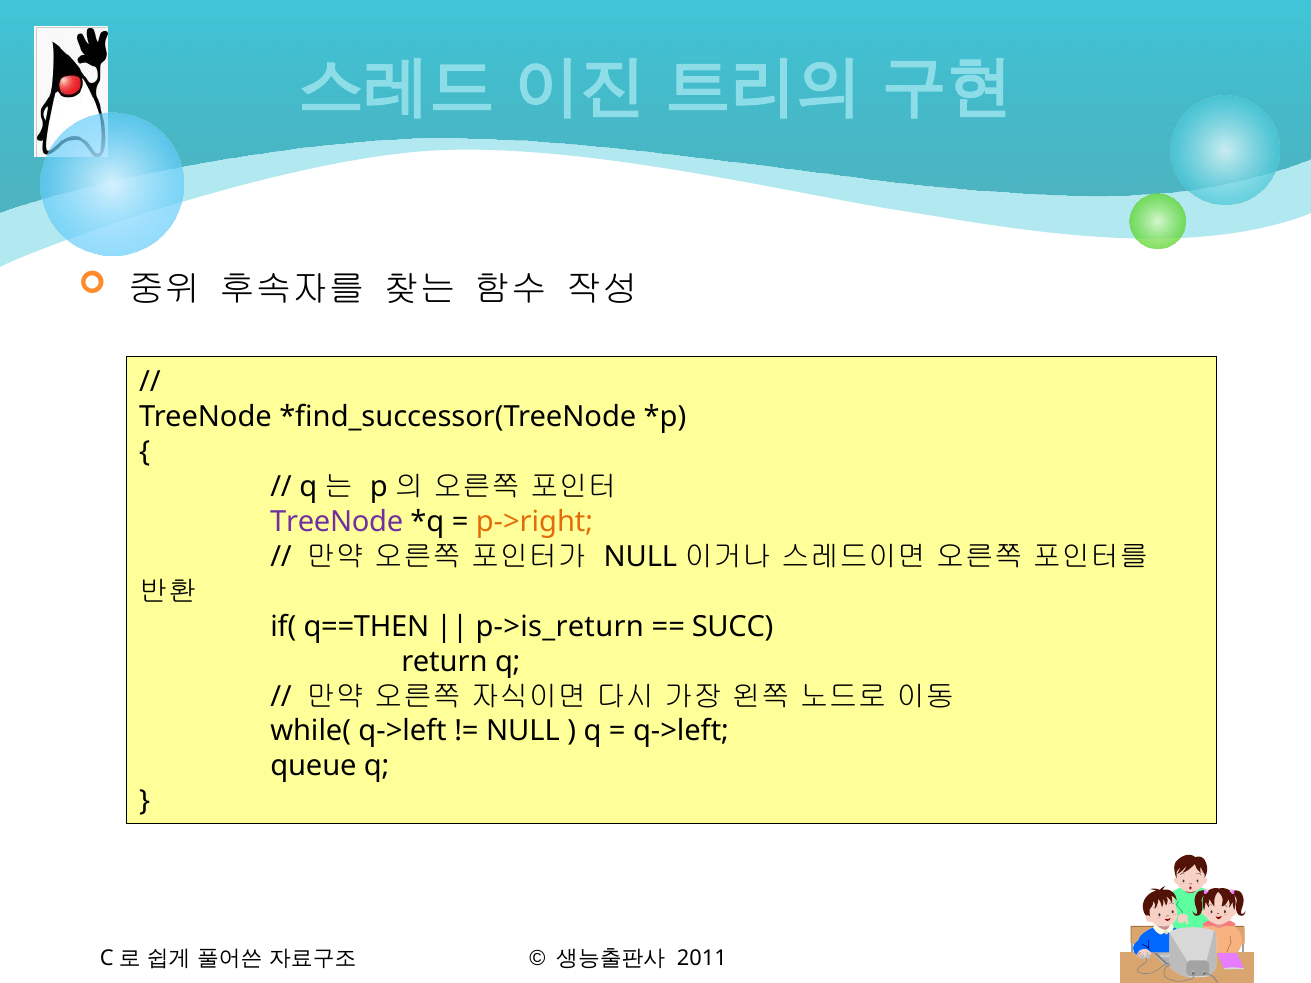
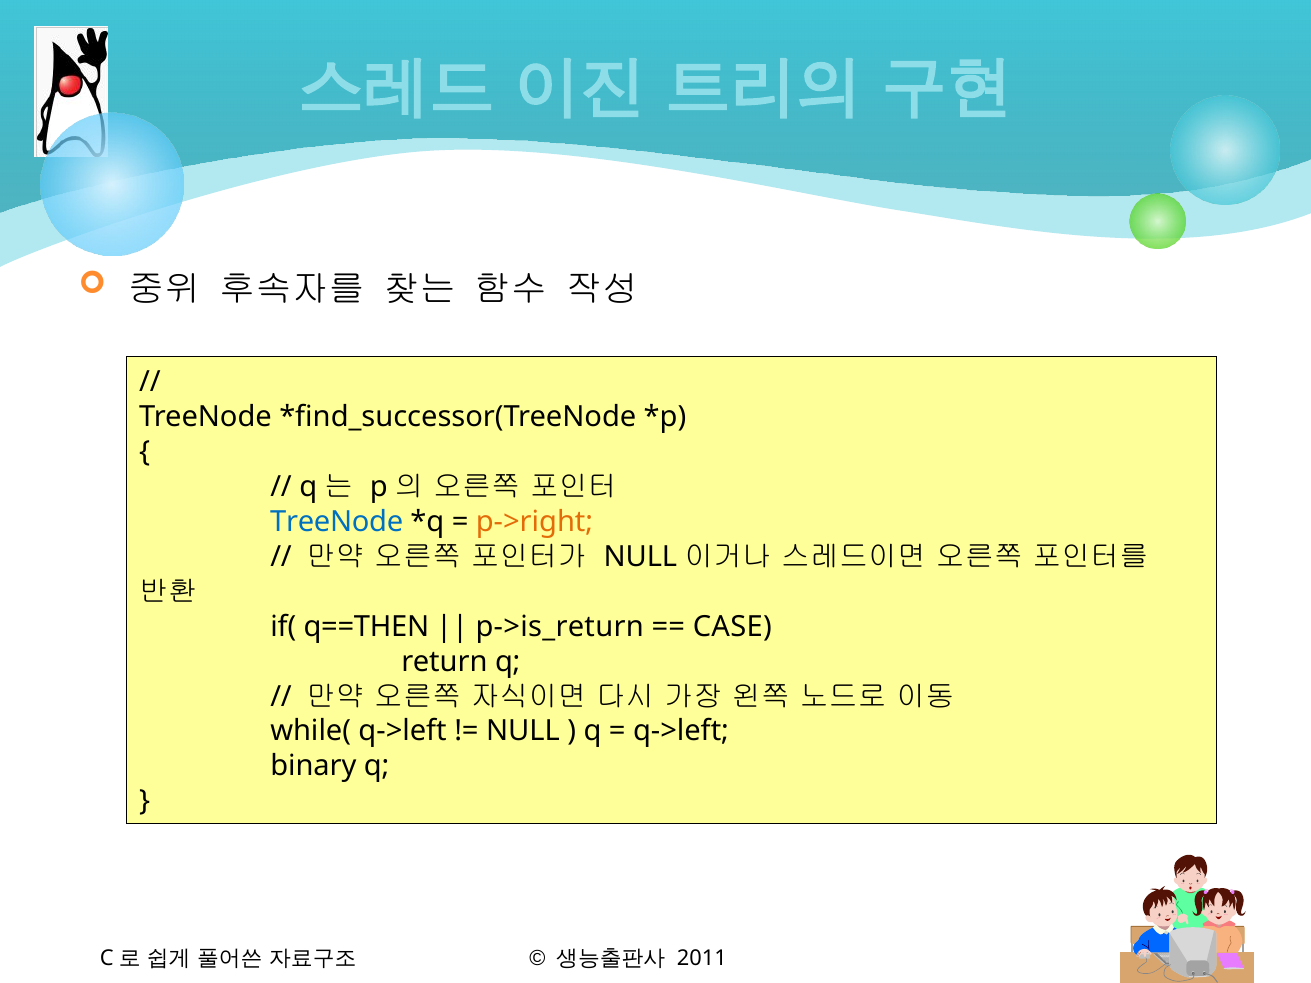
TreeNode colour: purple -> blue (337, 522)
SUCC: SUCC -> CASE (732, 627)
queue: queue -> binary (313, 767)
